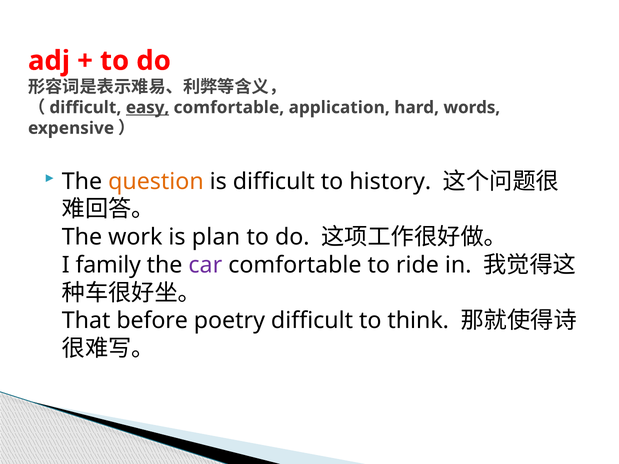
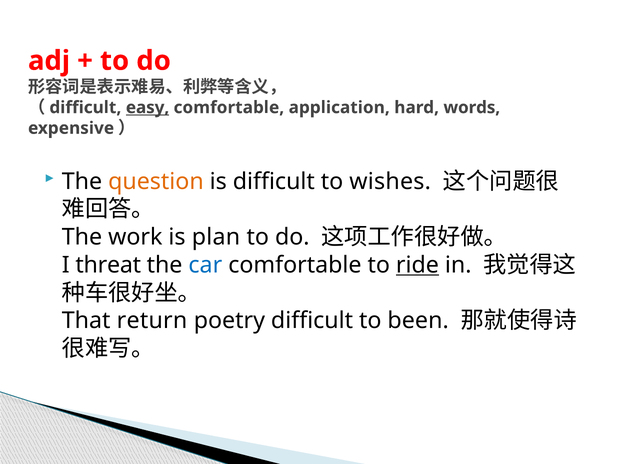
history: history -> wishes (390, 182)
family: family -> threat (108, 265)
car colour: purple -> blue (205, 265)
ride underline: none -> present (417, 265)
before: before -> return (152, 321)
think: think -> been (418, 321)
